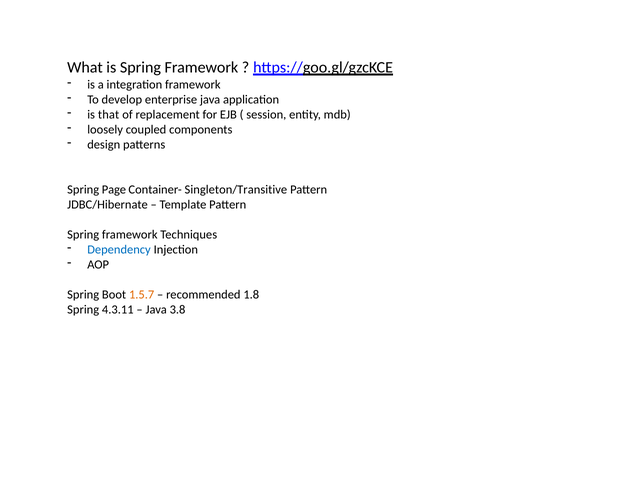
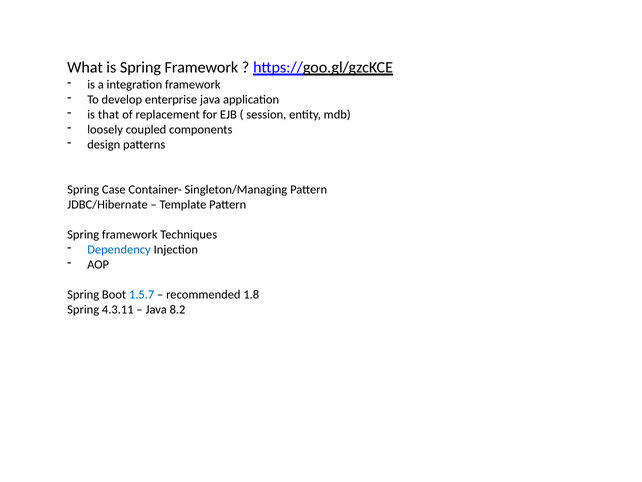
Page: Page -> Case (114, 190)
Singleton/Transitive: Singleton/Transitive -> Singleton/Managing (236, 190)
1.5.7 colour: orange -> blue (142, 294)
3.8: 3.8 -> 8.2 (178, 309)
